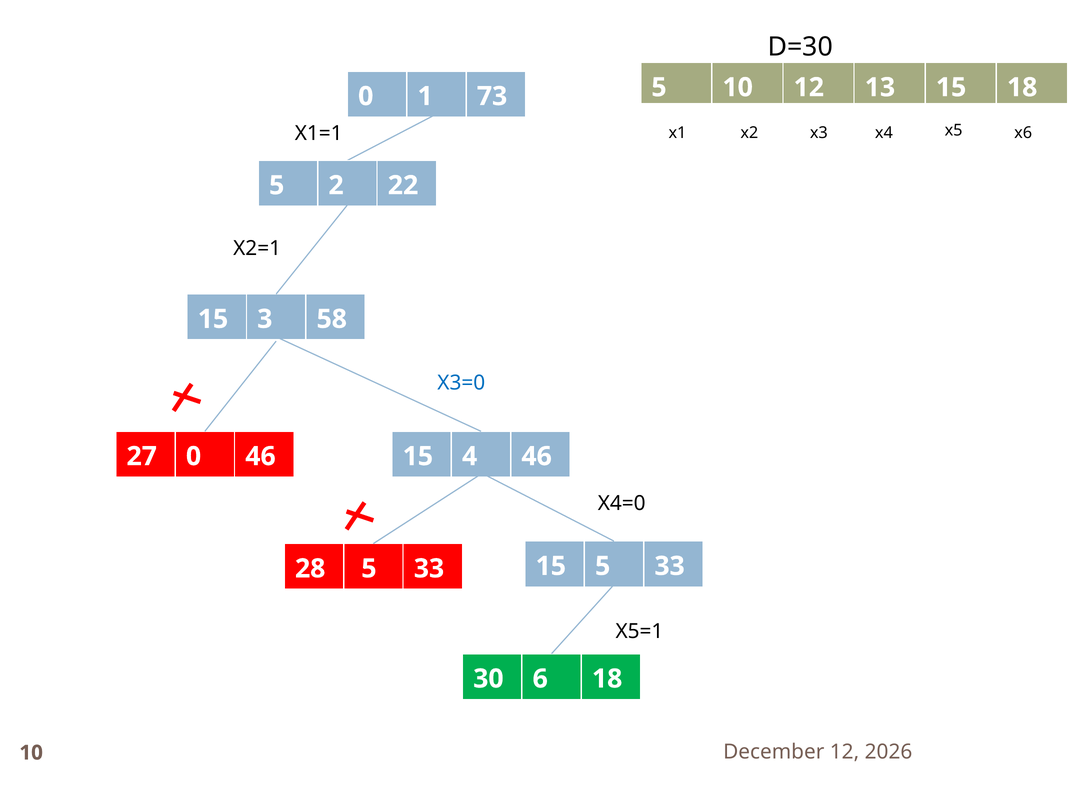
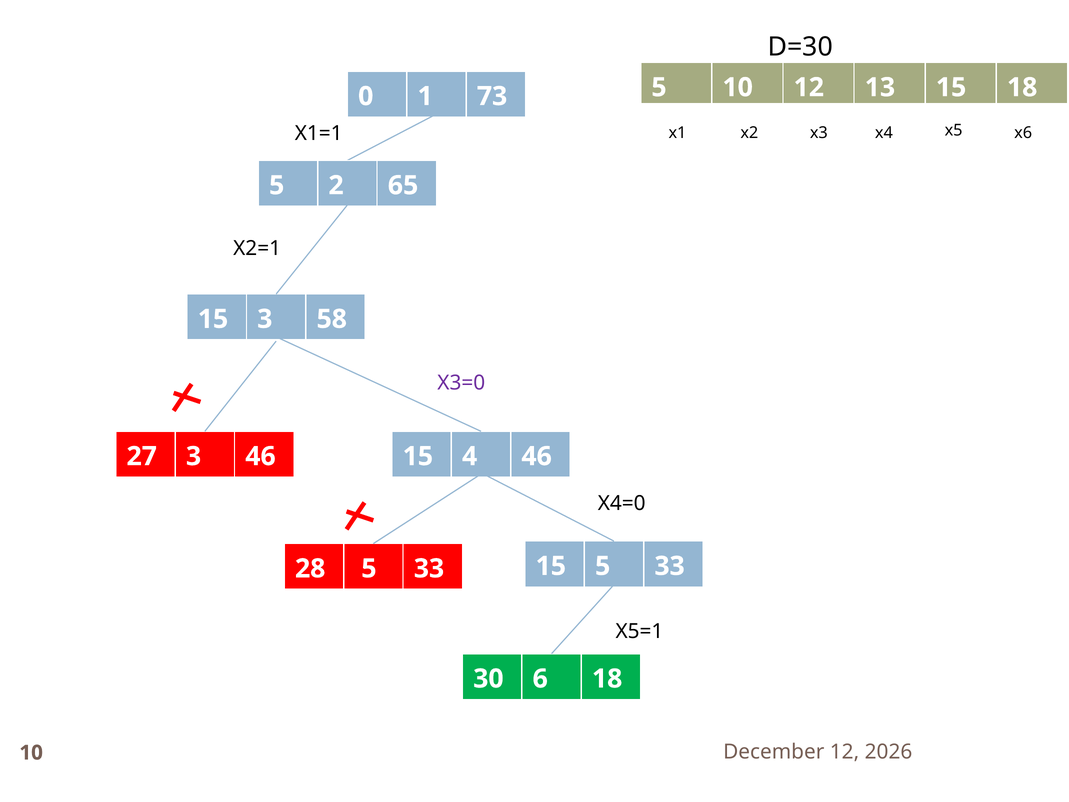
22: 22 -> 65 (403, 185)
X3=0 colour: blue -> purple (461, 383)
27 0: 0 -> 3 (194, 456)
